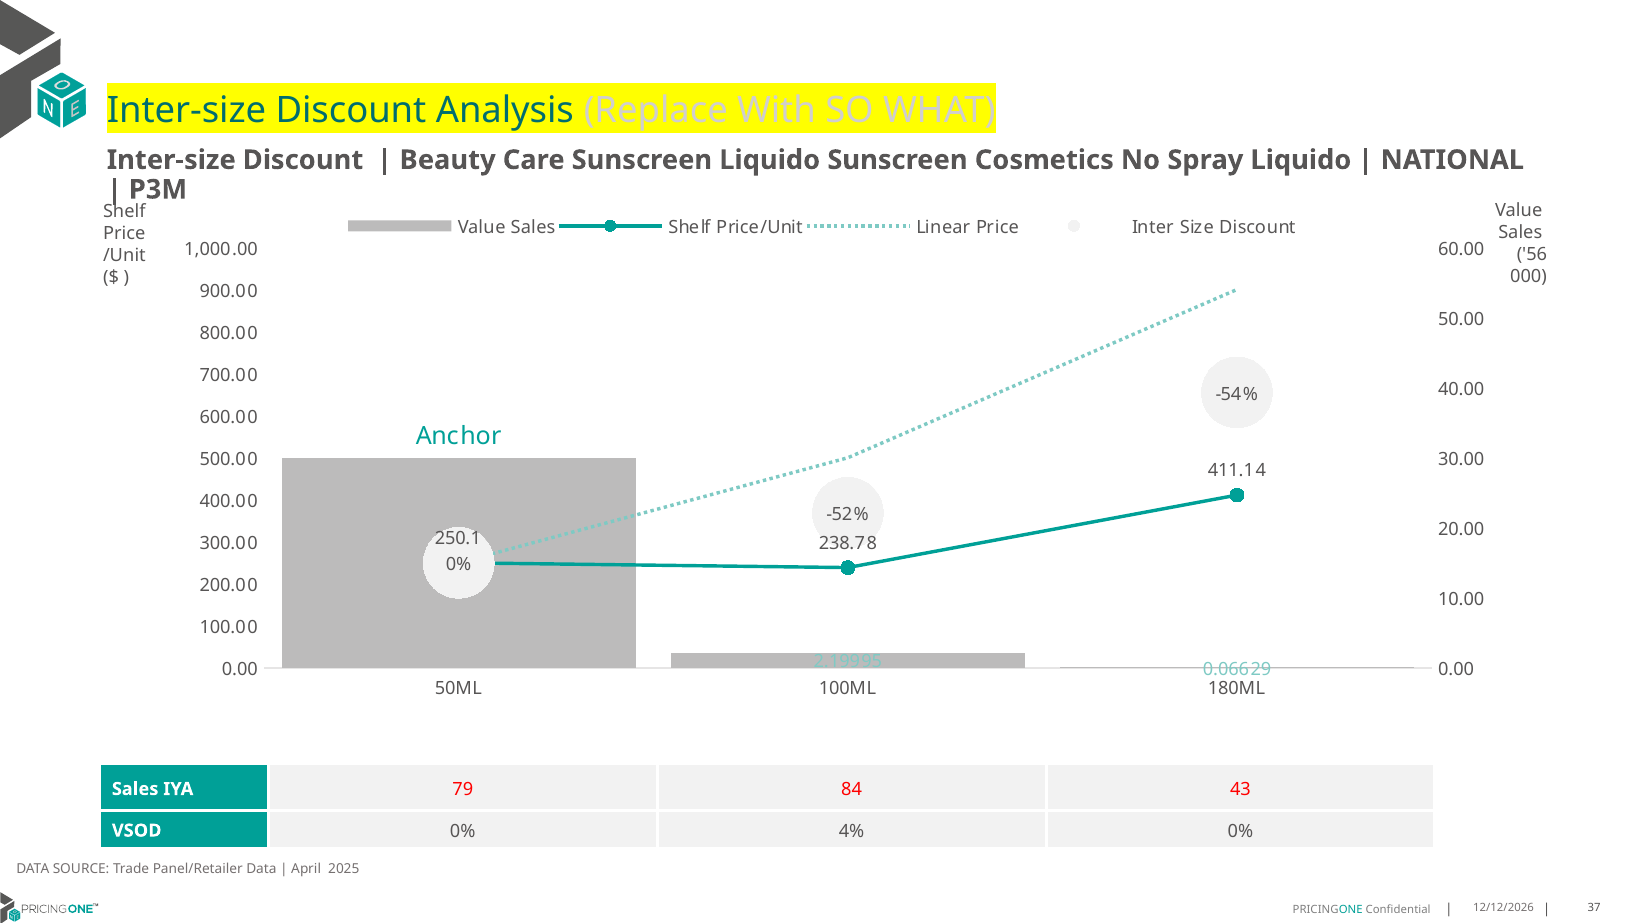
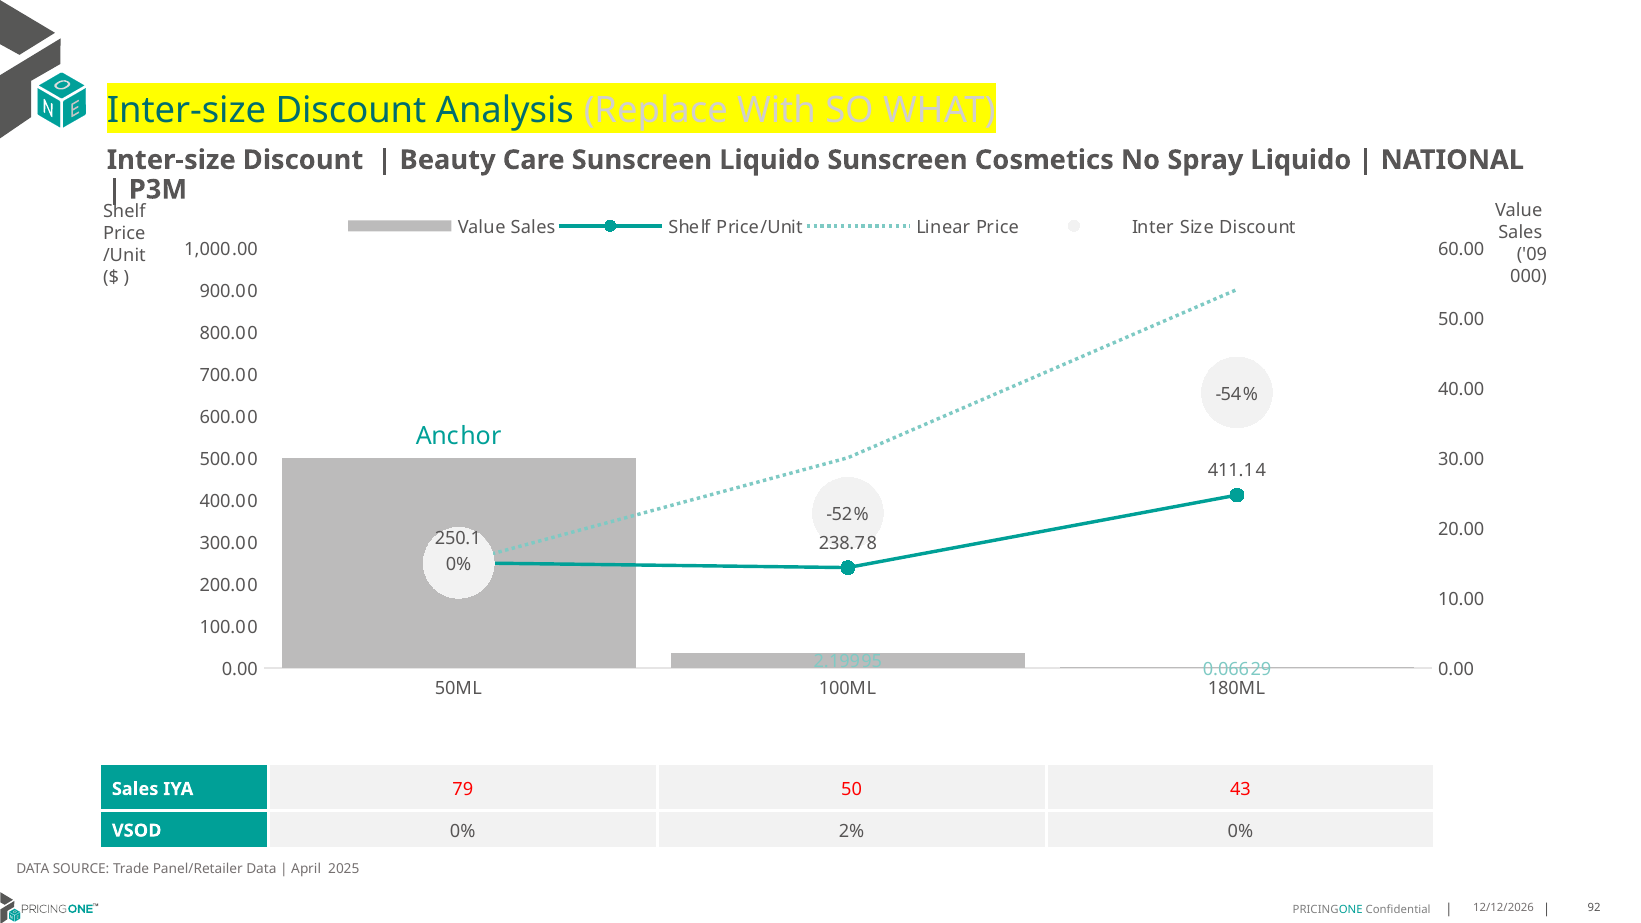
56: 56 -> 09 (1532, 255)
84: 84 -> 50 (852, 790)
4%: 4% -> 2% (852, 831)
37: 37 -> 92 (1594, 908)
